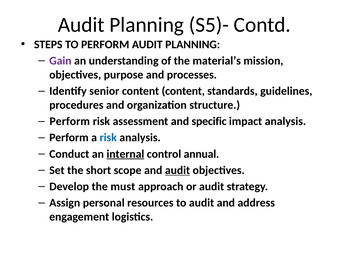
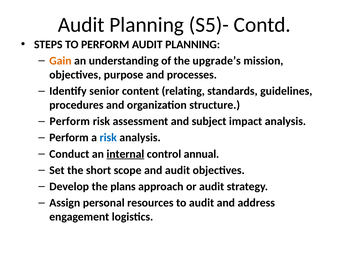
Gain colour: purple -> orange (60, 61)
material’s: material’s -> upgrade’s (217, 61)
content content: content -> relating (183, 91)
specific: specific -> subject (209, 121)
audit underline: present -> none (178, 170)
must: must -> plans (123, 186)
